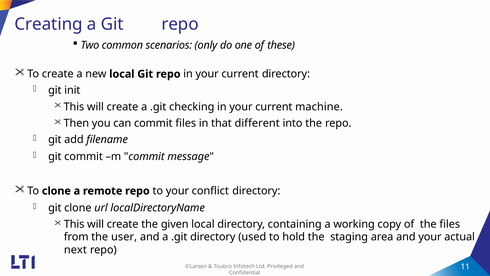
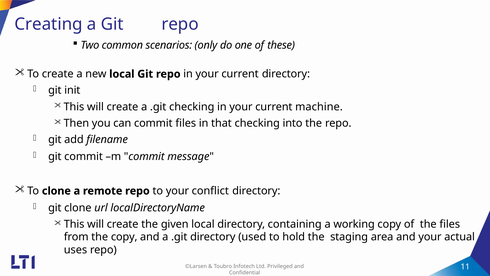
that different: different -> checking (257, 123)
the user: user -> copy (124, 237)
next: next -> uses (75, 249)
